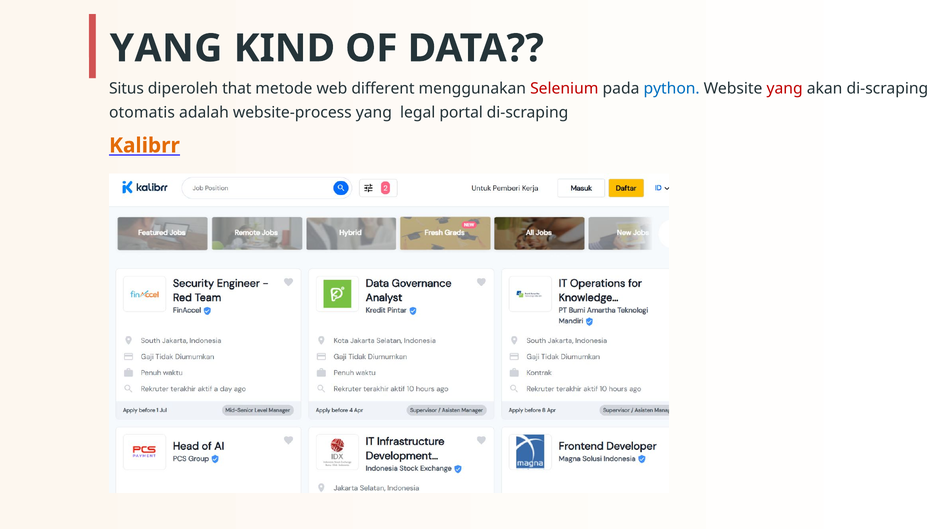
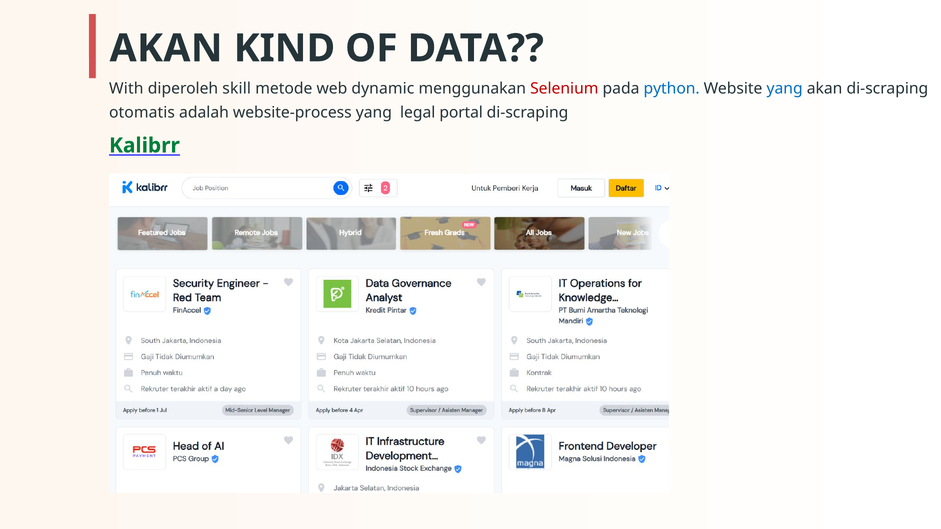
YANG: YANG -> AKAN (166, 48)
Situs: Situs -> With (126, 89)
that: that -> skill (237, 89)
different: different -> dynamic (383, 89)
yang colour: red -> blue (785, 89)
Kalibrr colour: orange -> green (144, 146)
